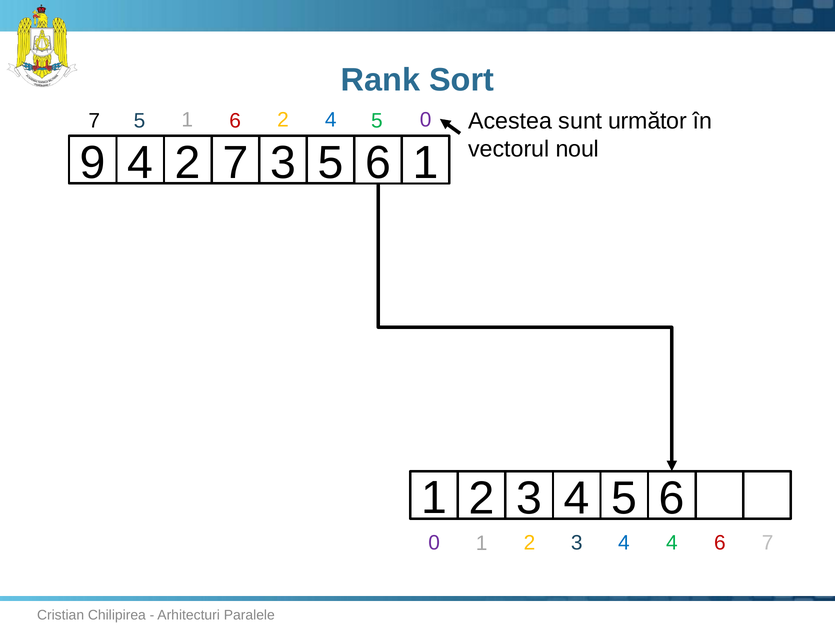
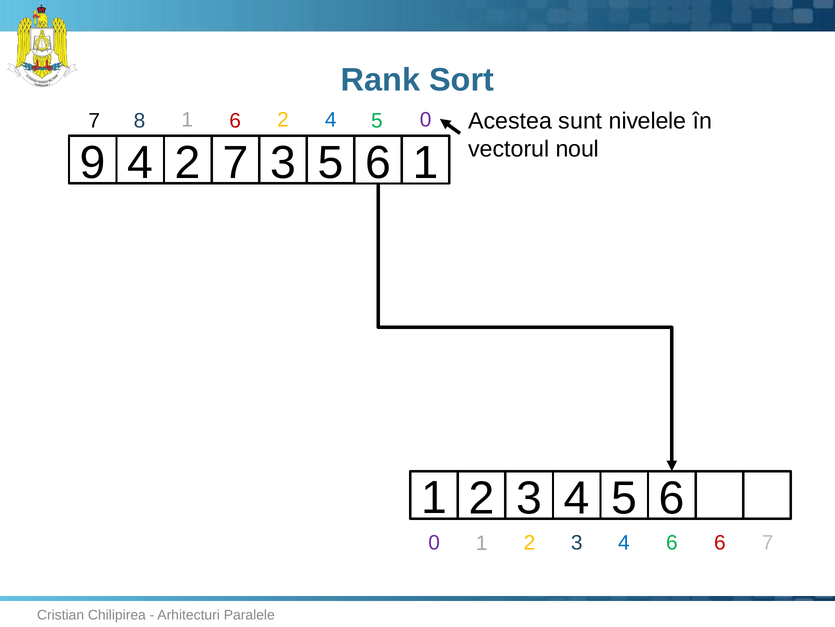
următor: următor -> nivelele (648, 121)
7 5: 5 -> 8 (139, 121)
4 4: 4 -> 6 (672, 542)
